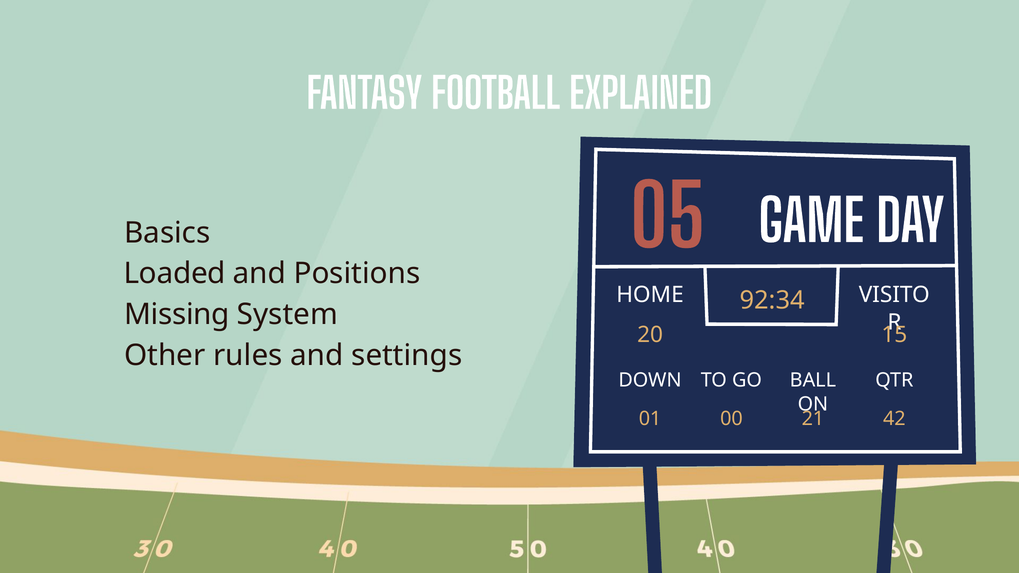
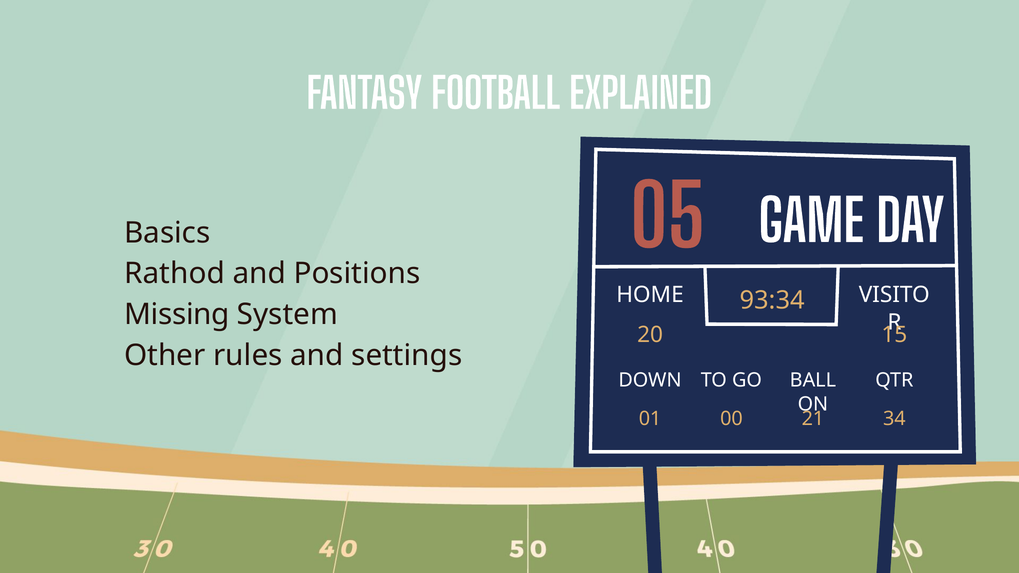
Loaded: Loaded -> Rathod (175, 274)
92:34: 92:34 -> 93:34 (772, 300)
42: 42 -> 34 (894, 419)
